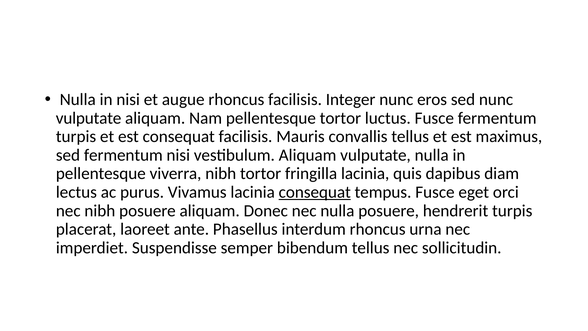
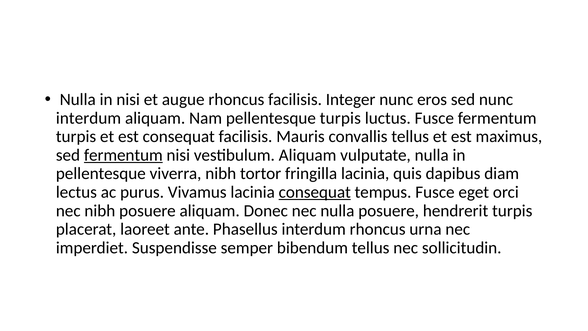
vulputate: vulputate -> interdum (88, 118)
pellentesque tortor: tortor -> turpis (340, 118)
fermentum underline: none -> present (123, 155)
